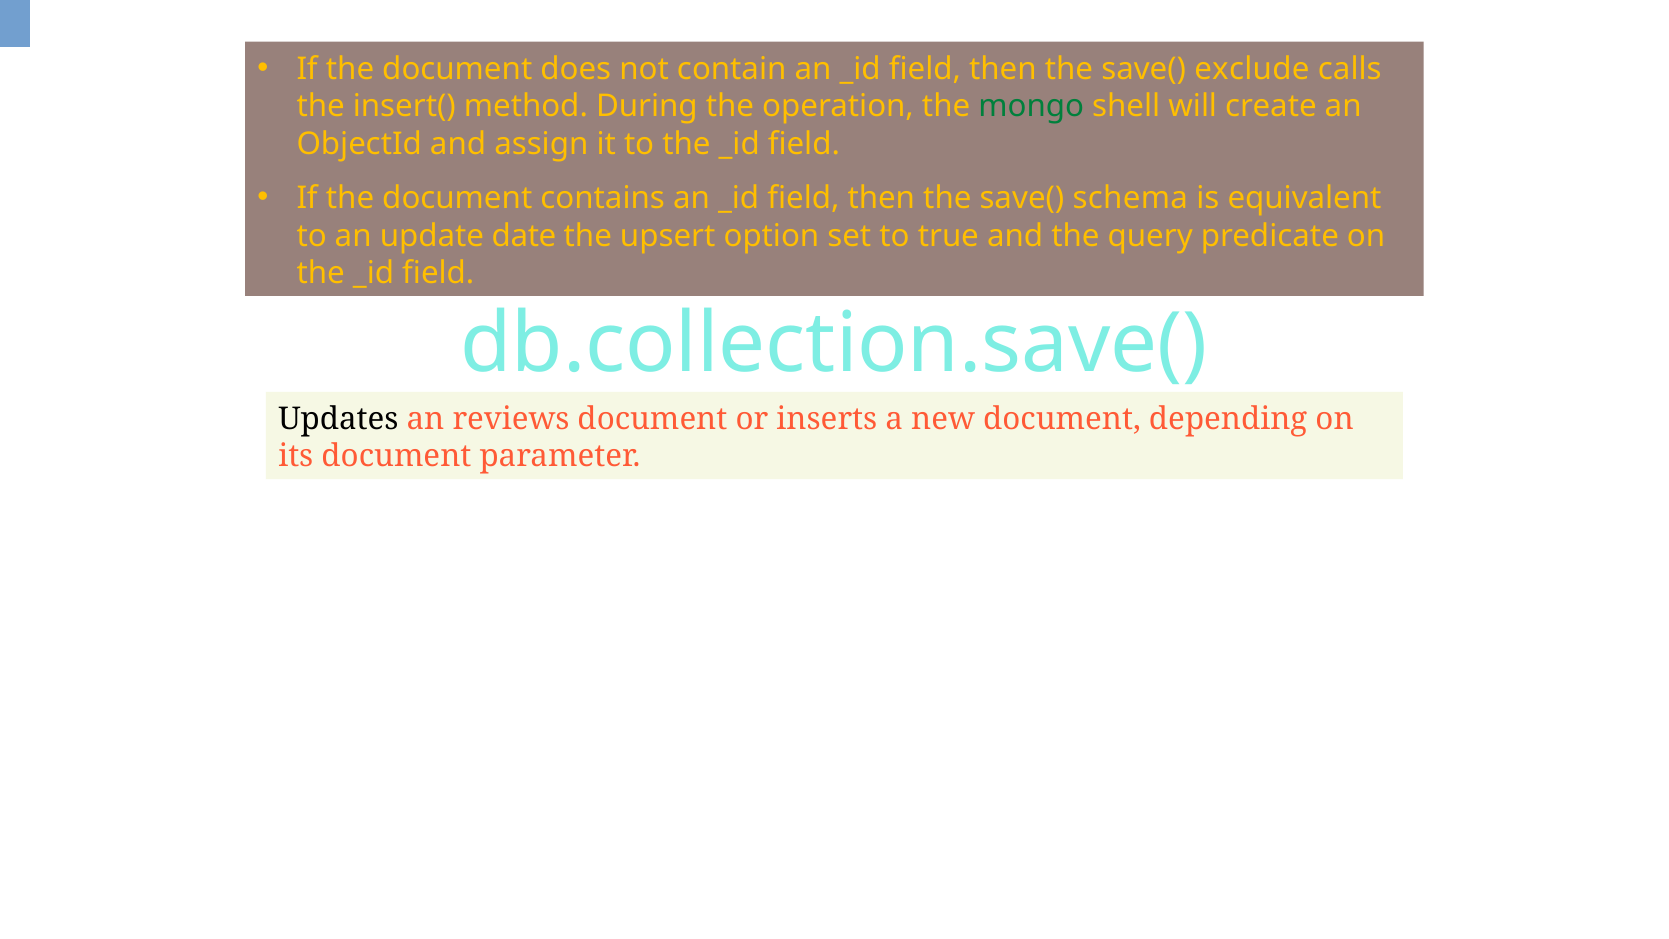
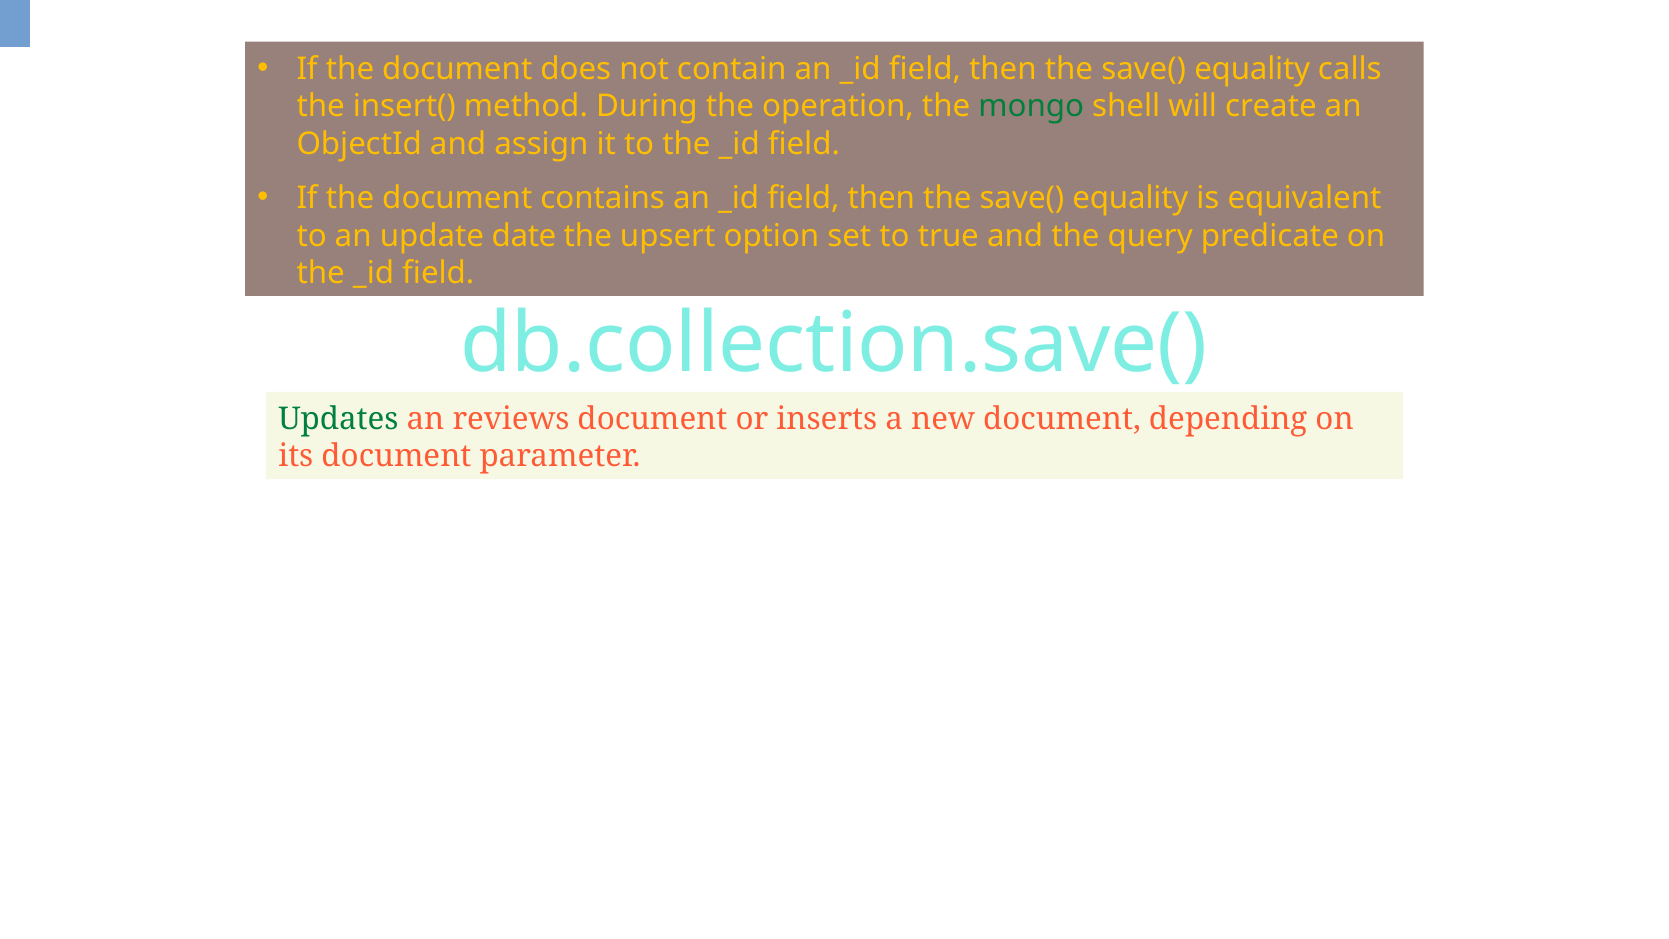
exclude: exclude -> equality (1252, 69)
schema: schema -> equality (1130, 198)
Updates colour: black -> green (338, 419)
